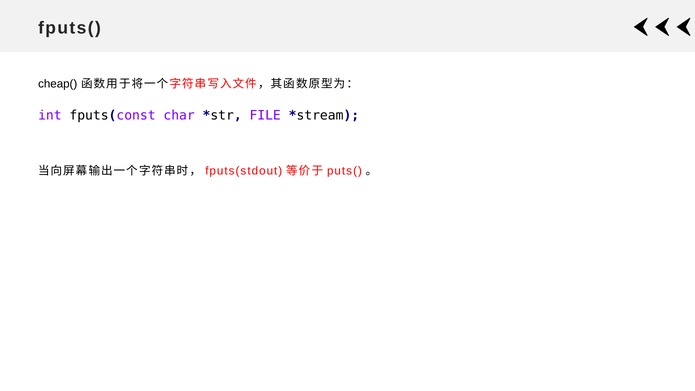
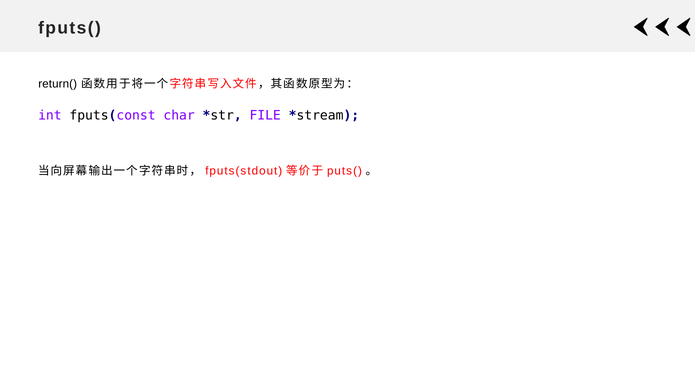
cheap(: cheap( -> return( (58, 84)
